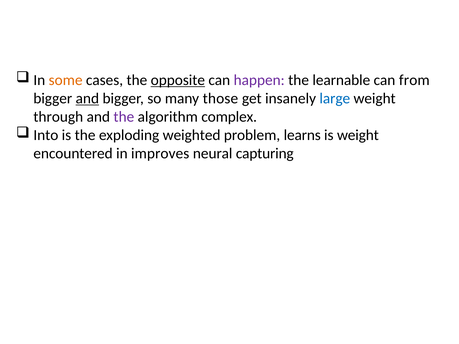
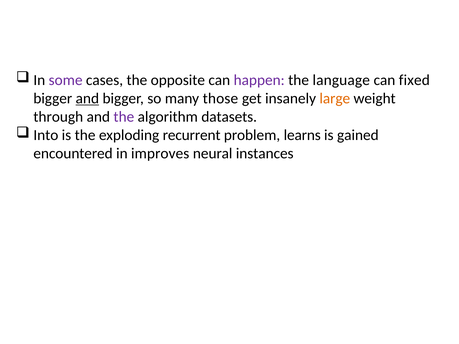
some colour: orange -> purple (66, 80)
opposite underline: present -> none (178, 80)
learnable: learnable -> language (341, 80)
from: from -> fixed (414, 80)
large colour: blue -> orange (335, 99)
complex: complex -> datasets (229, 117)
weighted: weighted -> recurrent (192, 135)
is weight: weight -> gained (358, 135)
capturing: capturing -> instances (265, 154)
